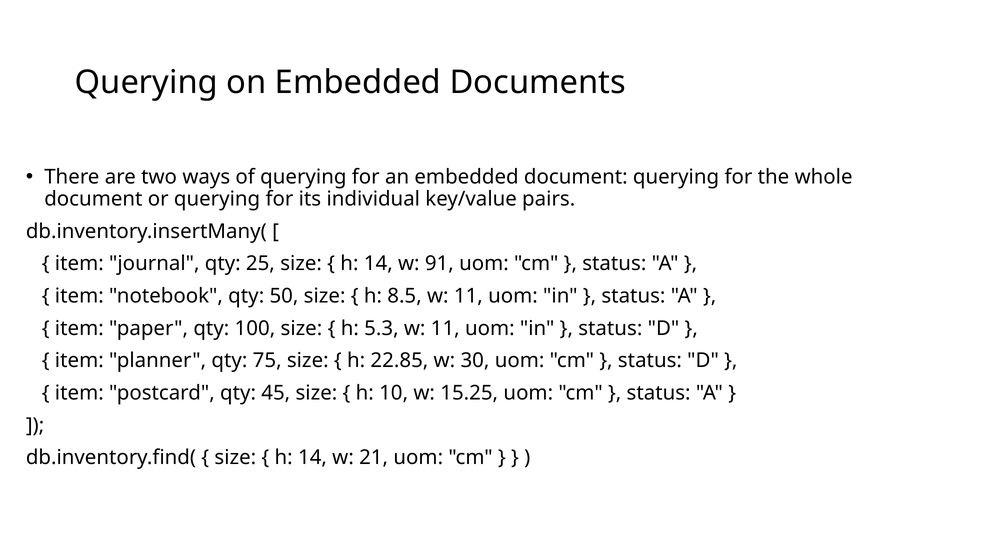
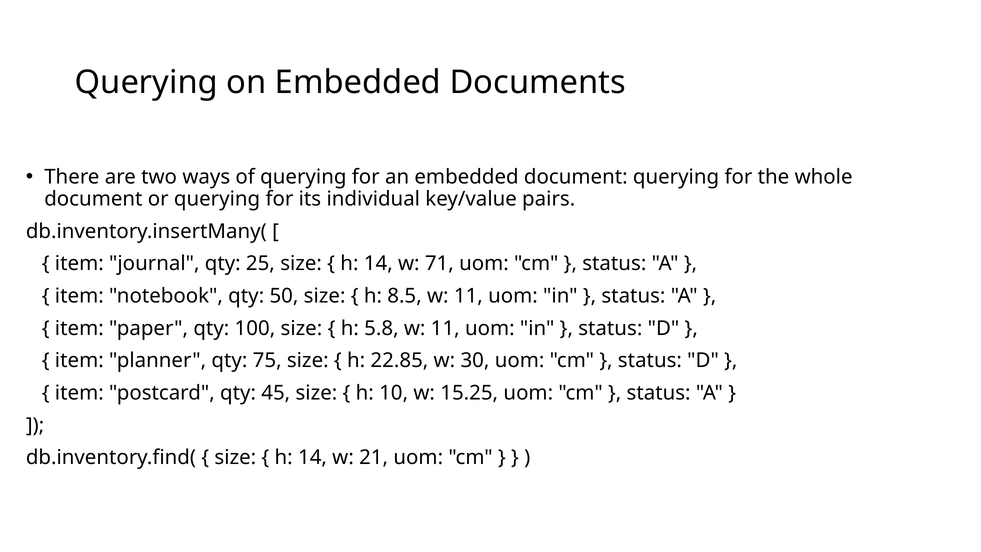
91: 91 -> 71 (439, 264)
5.3: 5.3 -> 5.8 (381, 328)
